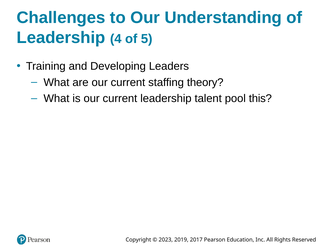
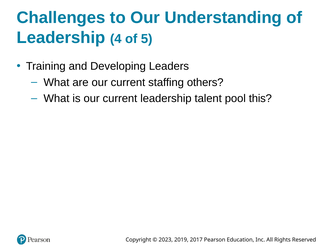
theory: theory -> others (205, 82)
